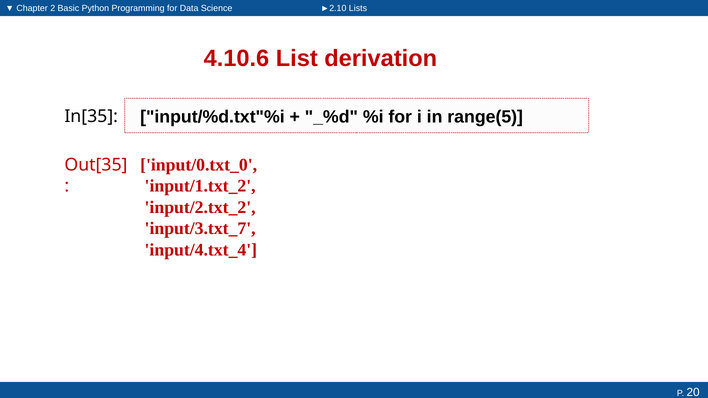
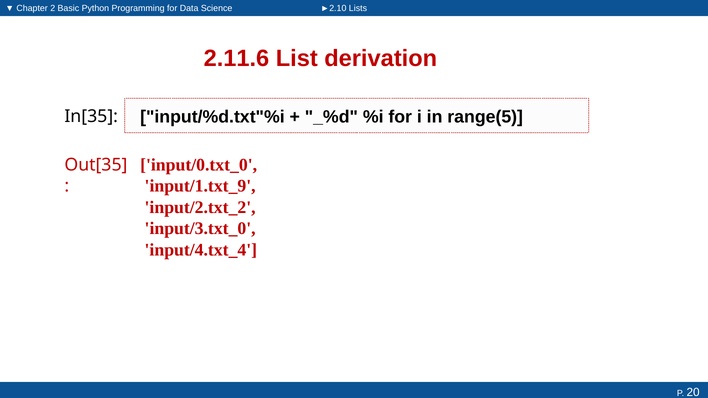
4.10.6: 4.10.6 -> 2.11.6 (236, 58)
input/1.txt_2: input/1.txt_2 -> input/1.txt_9 (200, 186)
input/3.txt_7: input/3.txt_7 -> input/3.txt_0 (200, 229)
